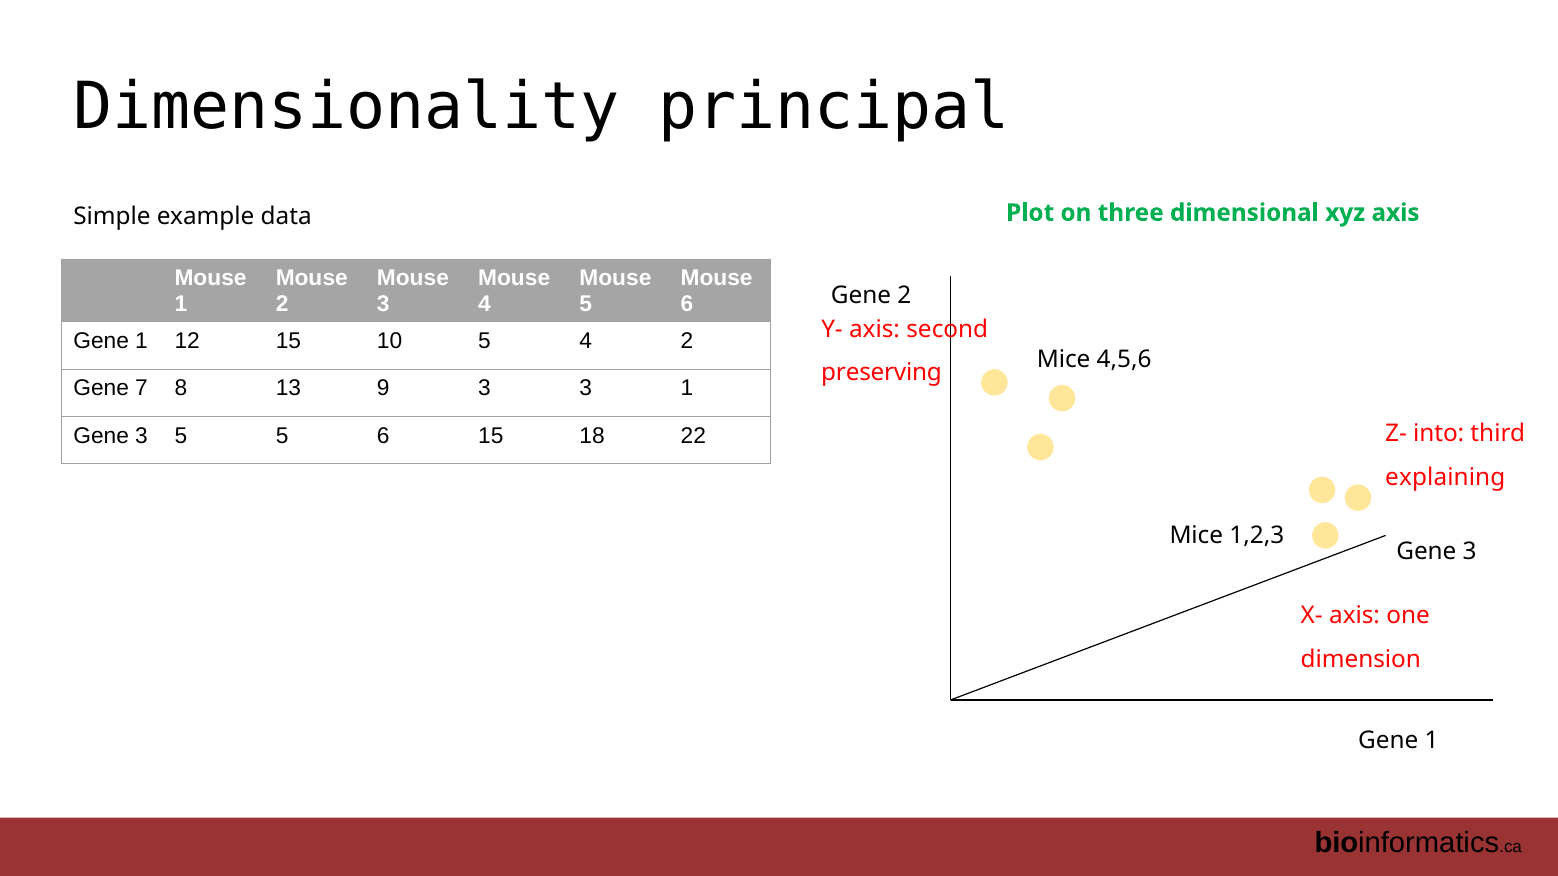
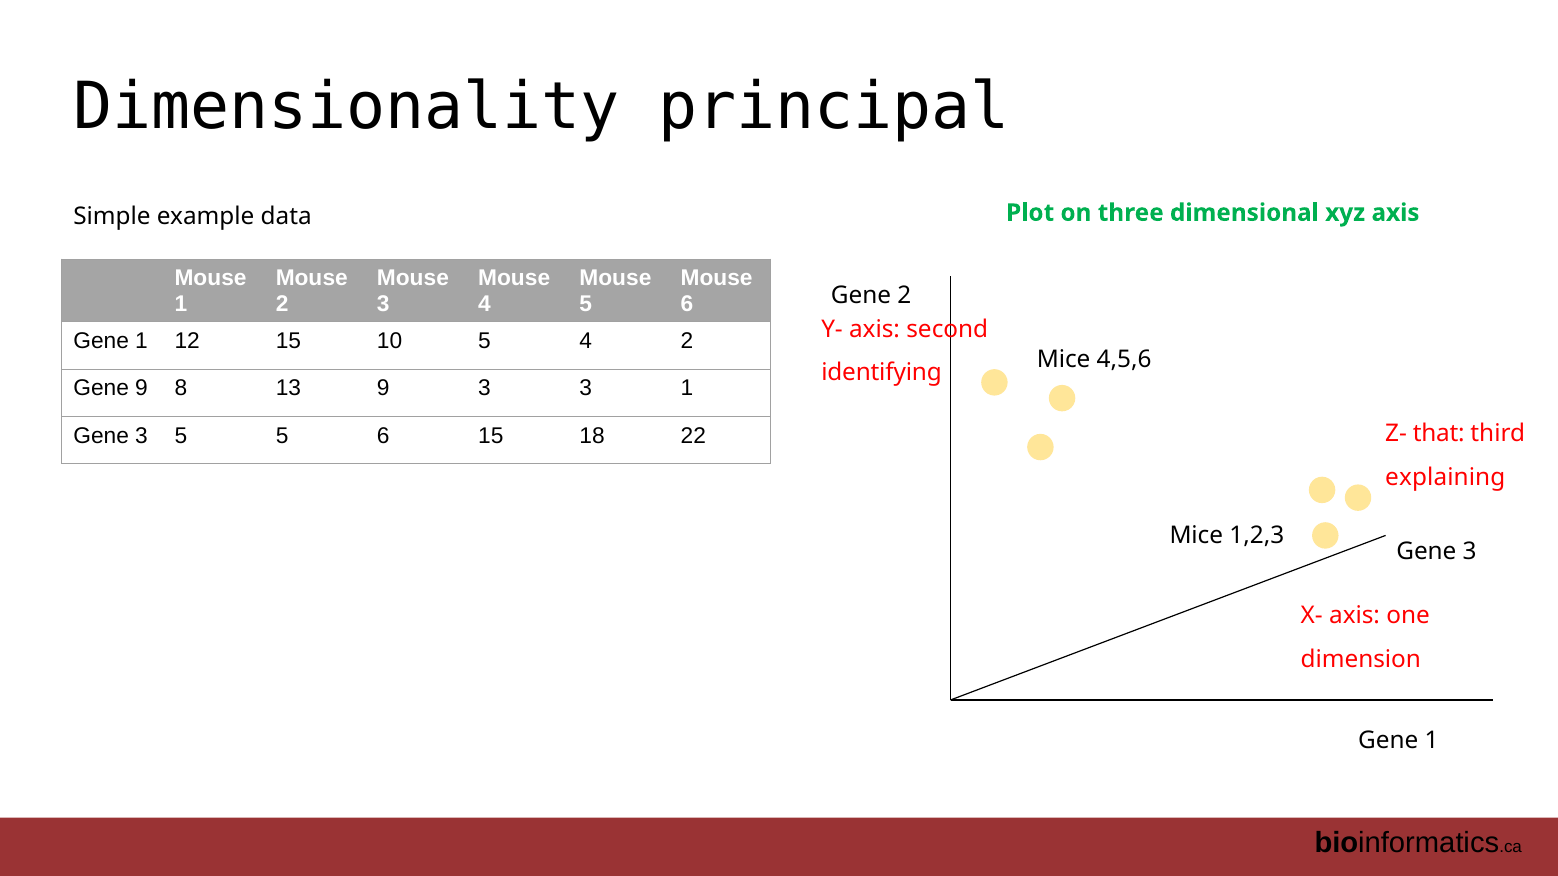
preserving: preserving -> identifying (882, 373)
Gene 7: 7 -> 9 (142, 388)
into: into -> that (1439, 434)
